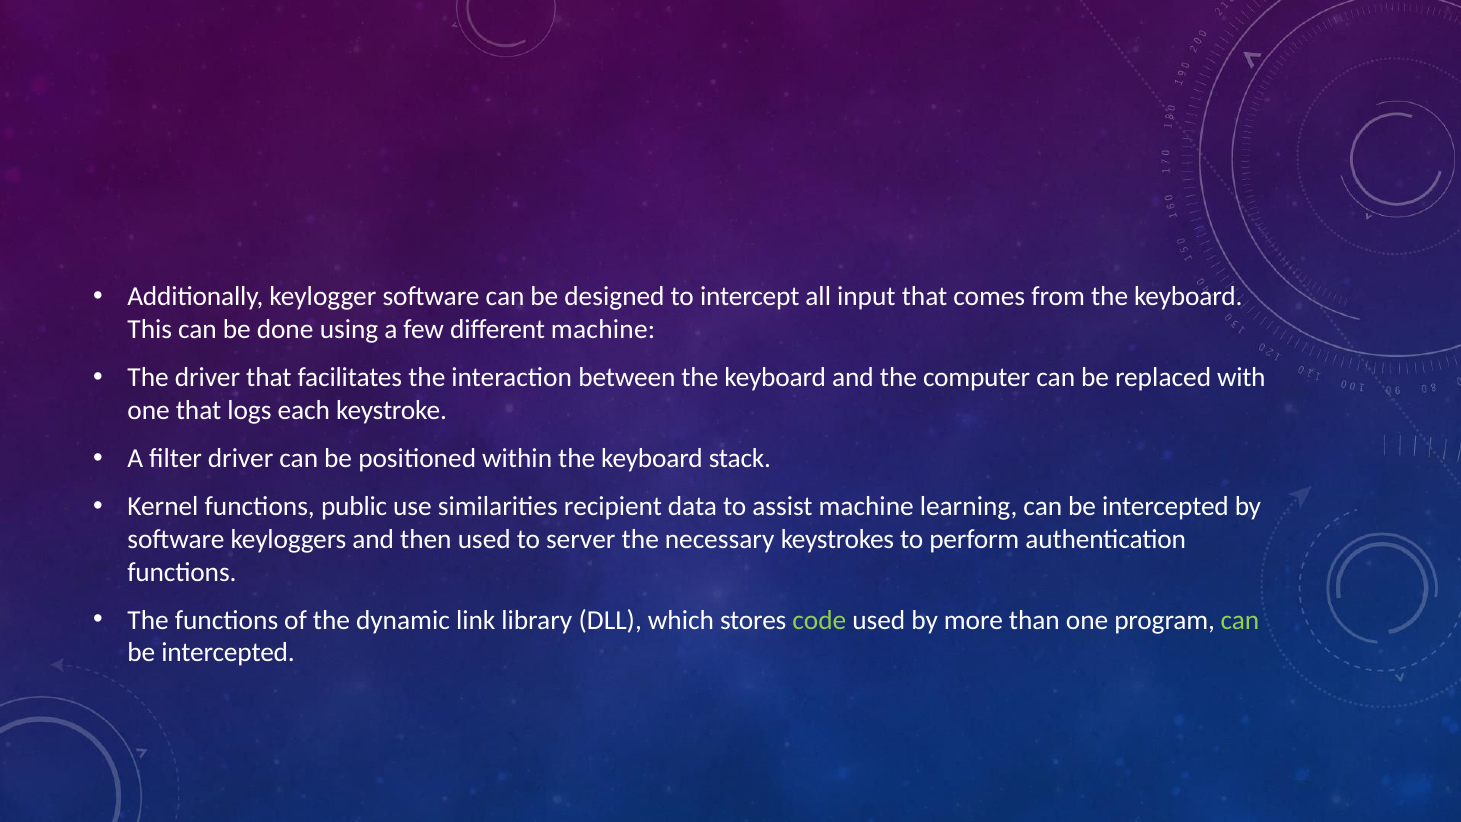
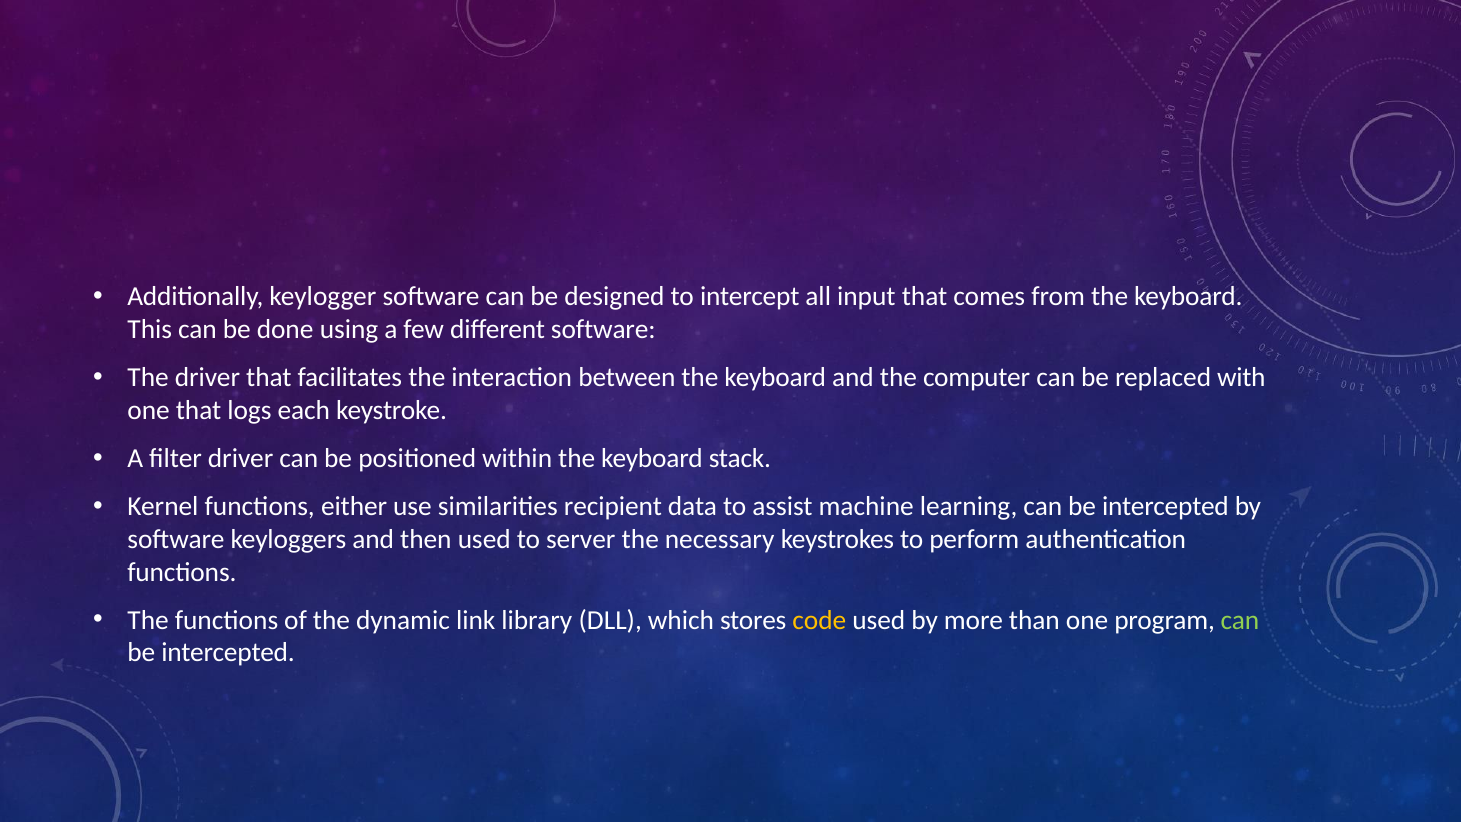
different machine: machine -> software (603, 330)
public: public -> either (354, 506)
code colour: light green -> yellow (819, 620)
